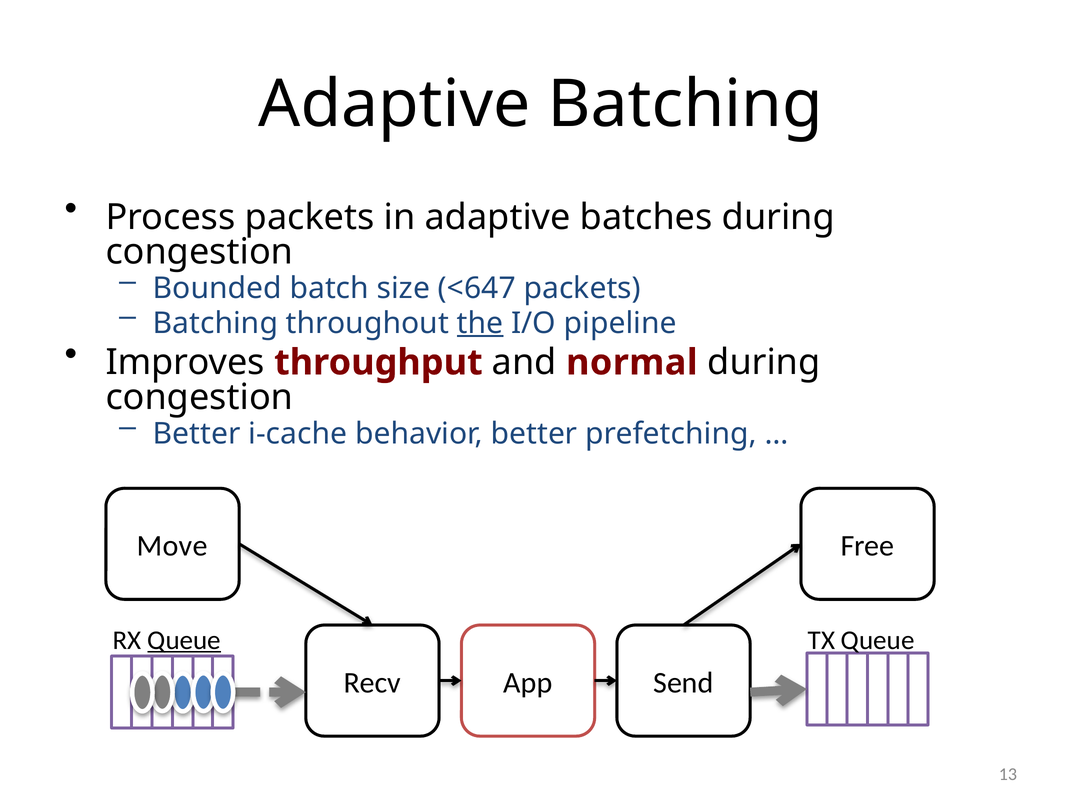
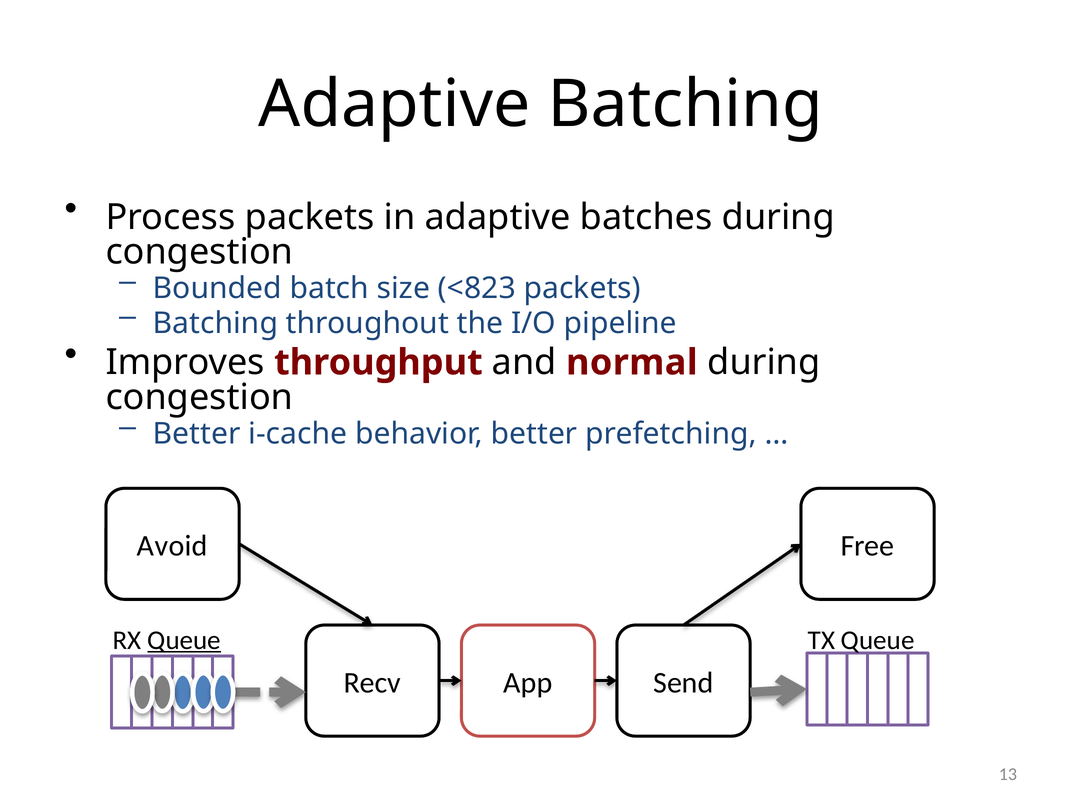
<647: <647 -> <823 (477, 289)
the underline: present -> none (480, 323)
Move: Move -> Avoid (172, 546)
